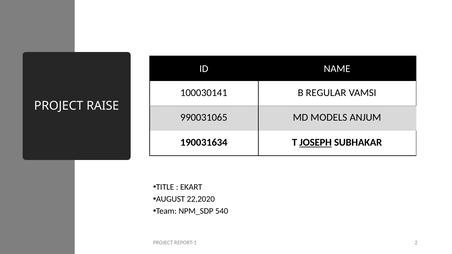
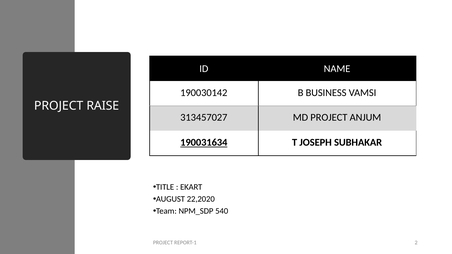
100030141: 100030141 -> 190030142 (204, 93)
REGULAR: REGULAR -> BUSINESS (326, 93)
990031065: 990031065 -> 313457027 (204, 118)
MD MODELS: MODELS -> PROJECT (329, 118)
190031634 underline: none -> present (204, 143)
JOSEPH underline: present -> none (316, 143)
